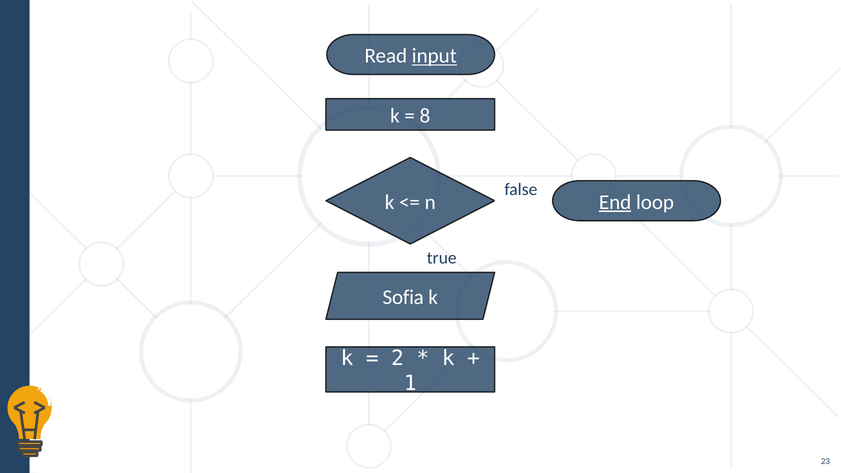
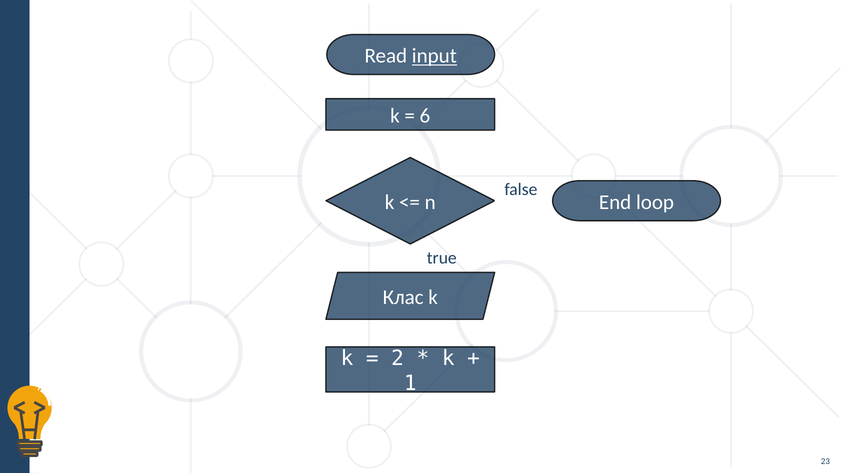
8: 8 -> 6 (425, 116)
End underline: present -> none (615, 202)
Sofia: Sofia -> Клас (403, 297)
